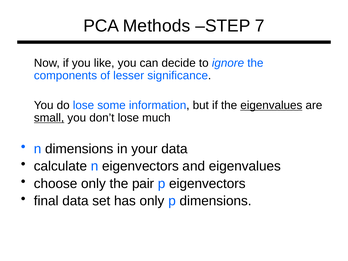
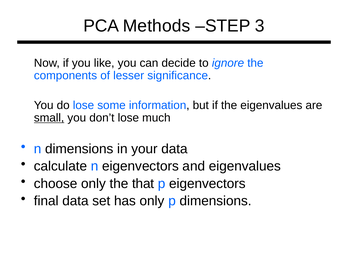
7: 7 -> 3 (260, 26)
eigenvalues underline: present -> none (271, 105)
pair: pair -> that (143, 184)
